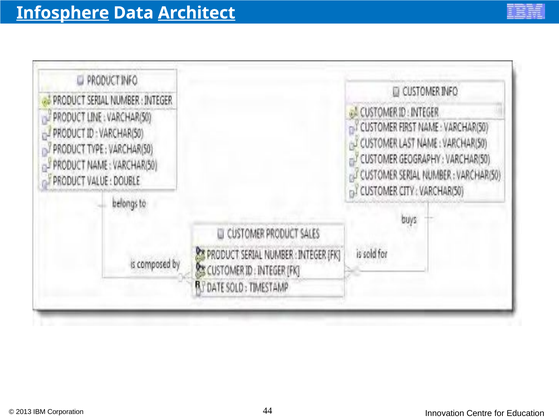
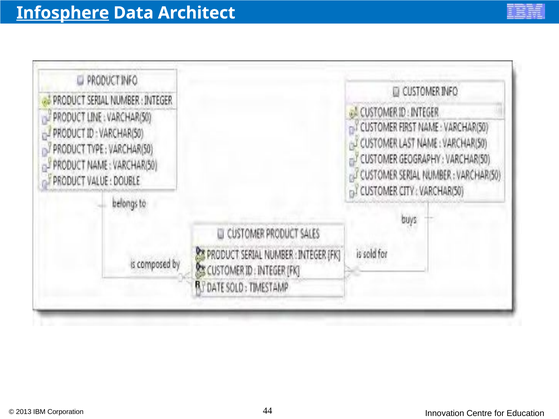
Architect underline: present -> none (197, 13)
